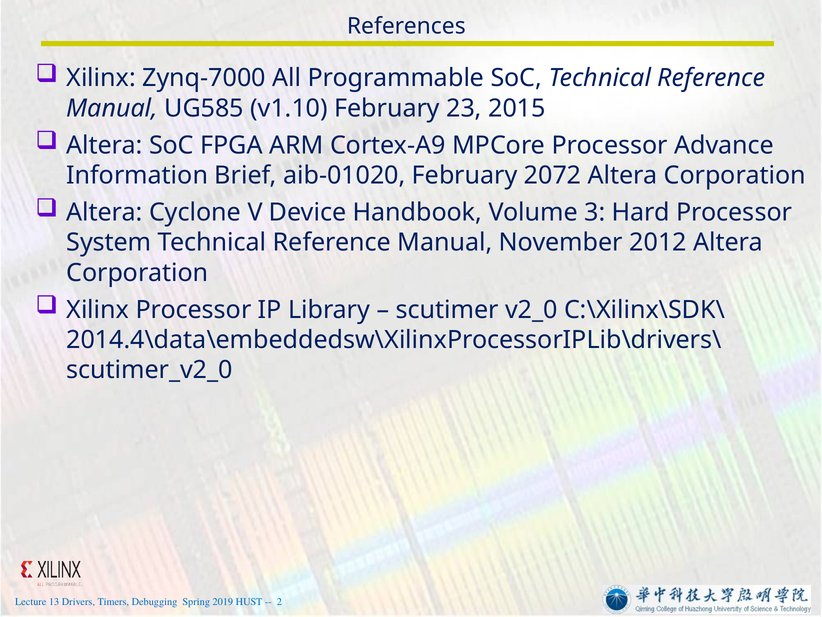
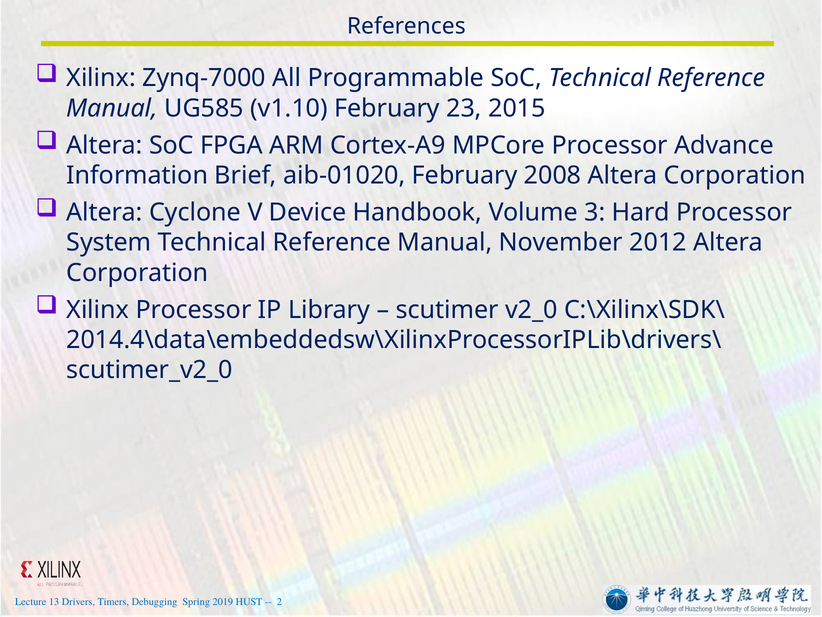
2072: 2072 -> 2008 (553, 175)
